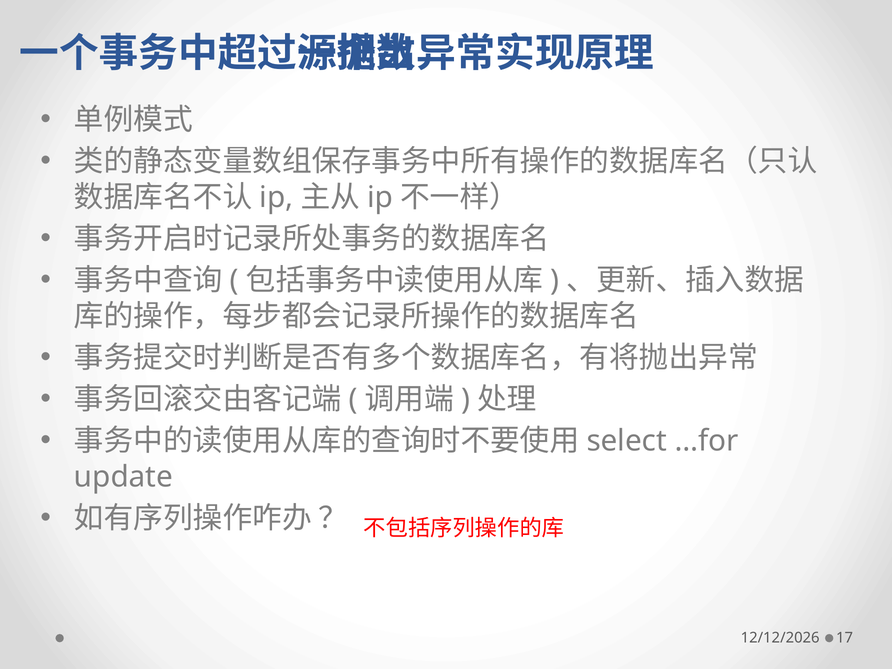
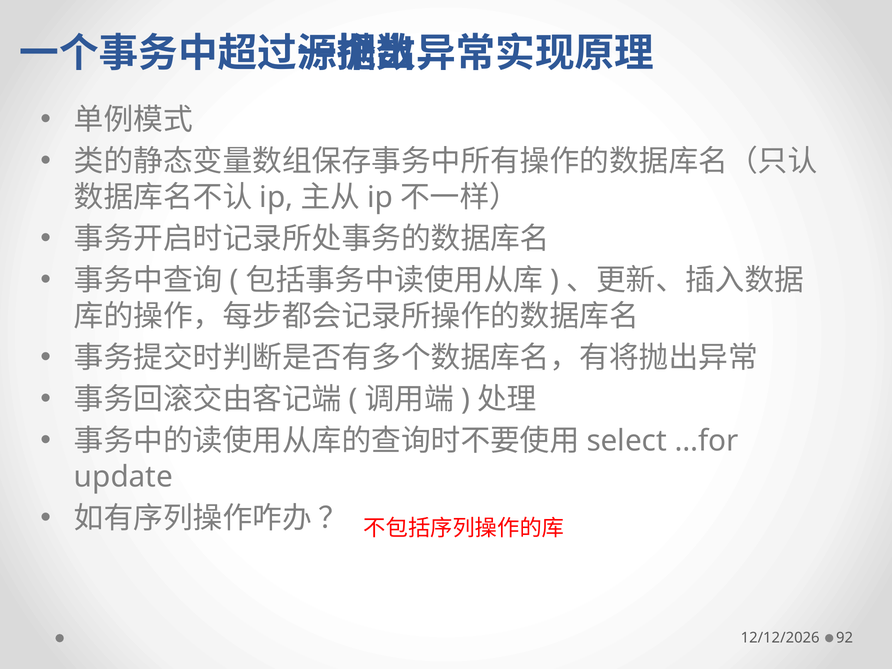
17: 17 -> 92 (845, 638)
